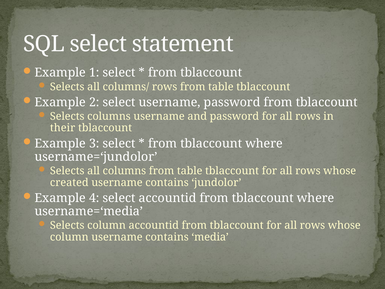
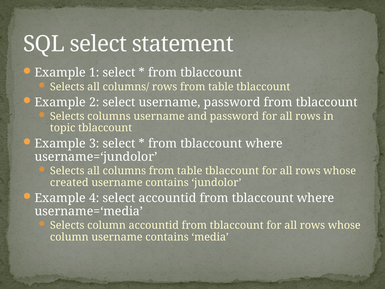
their: their -> topic (63, 128)
